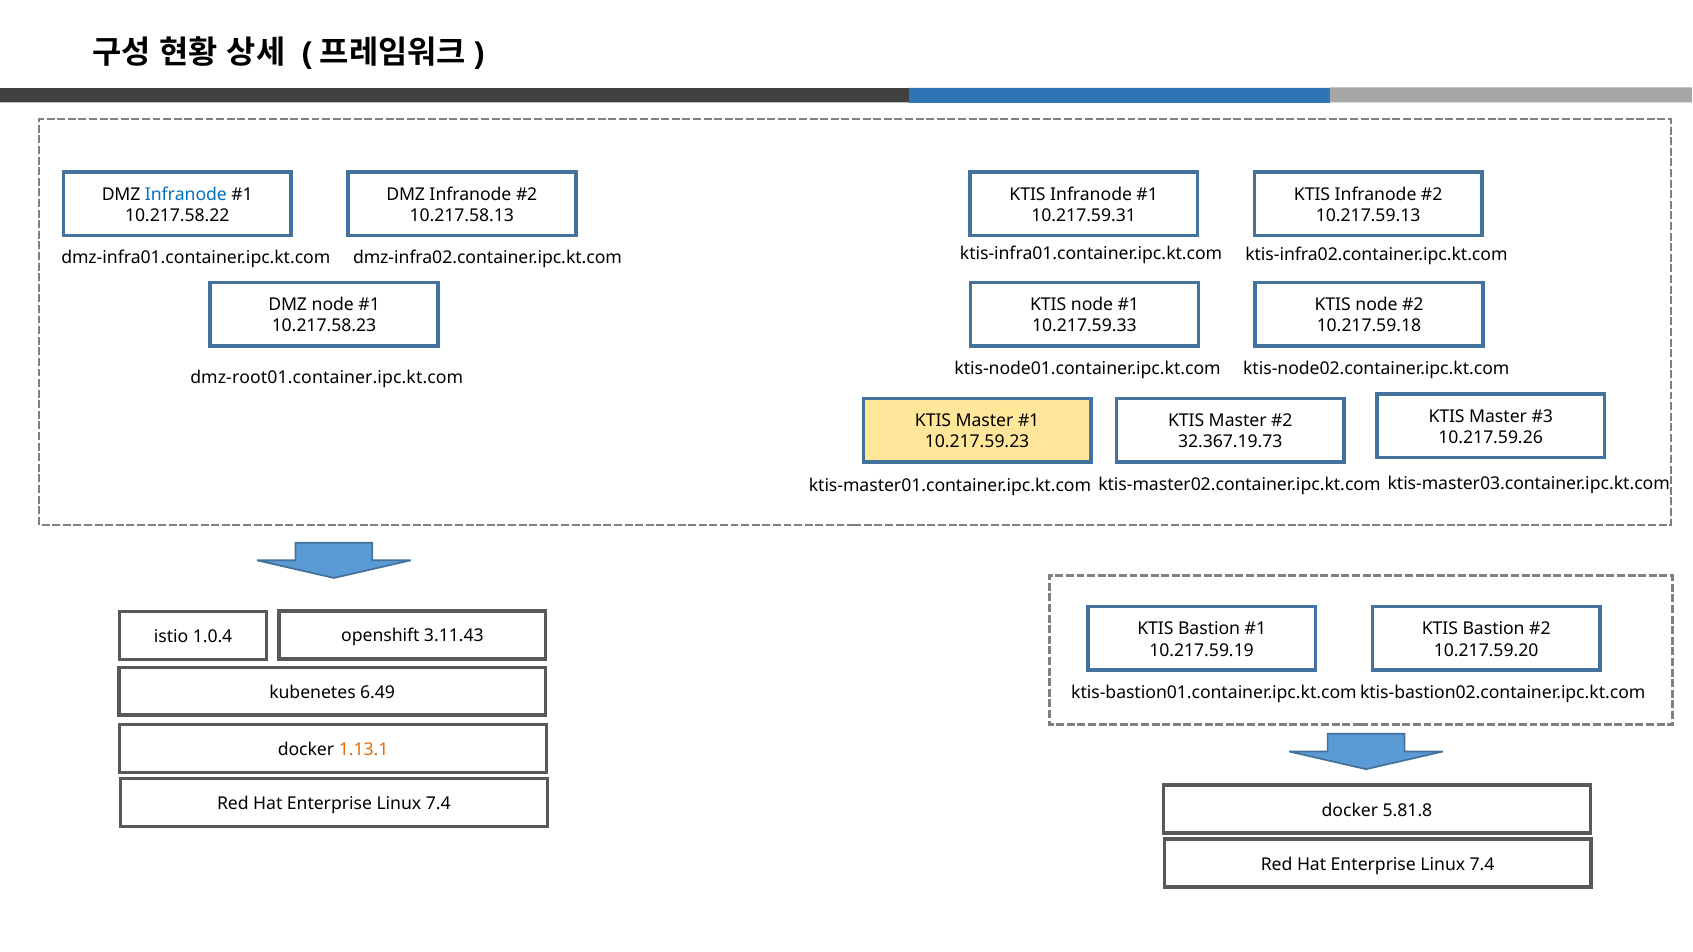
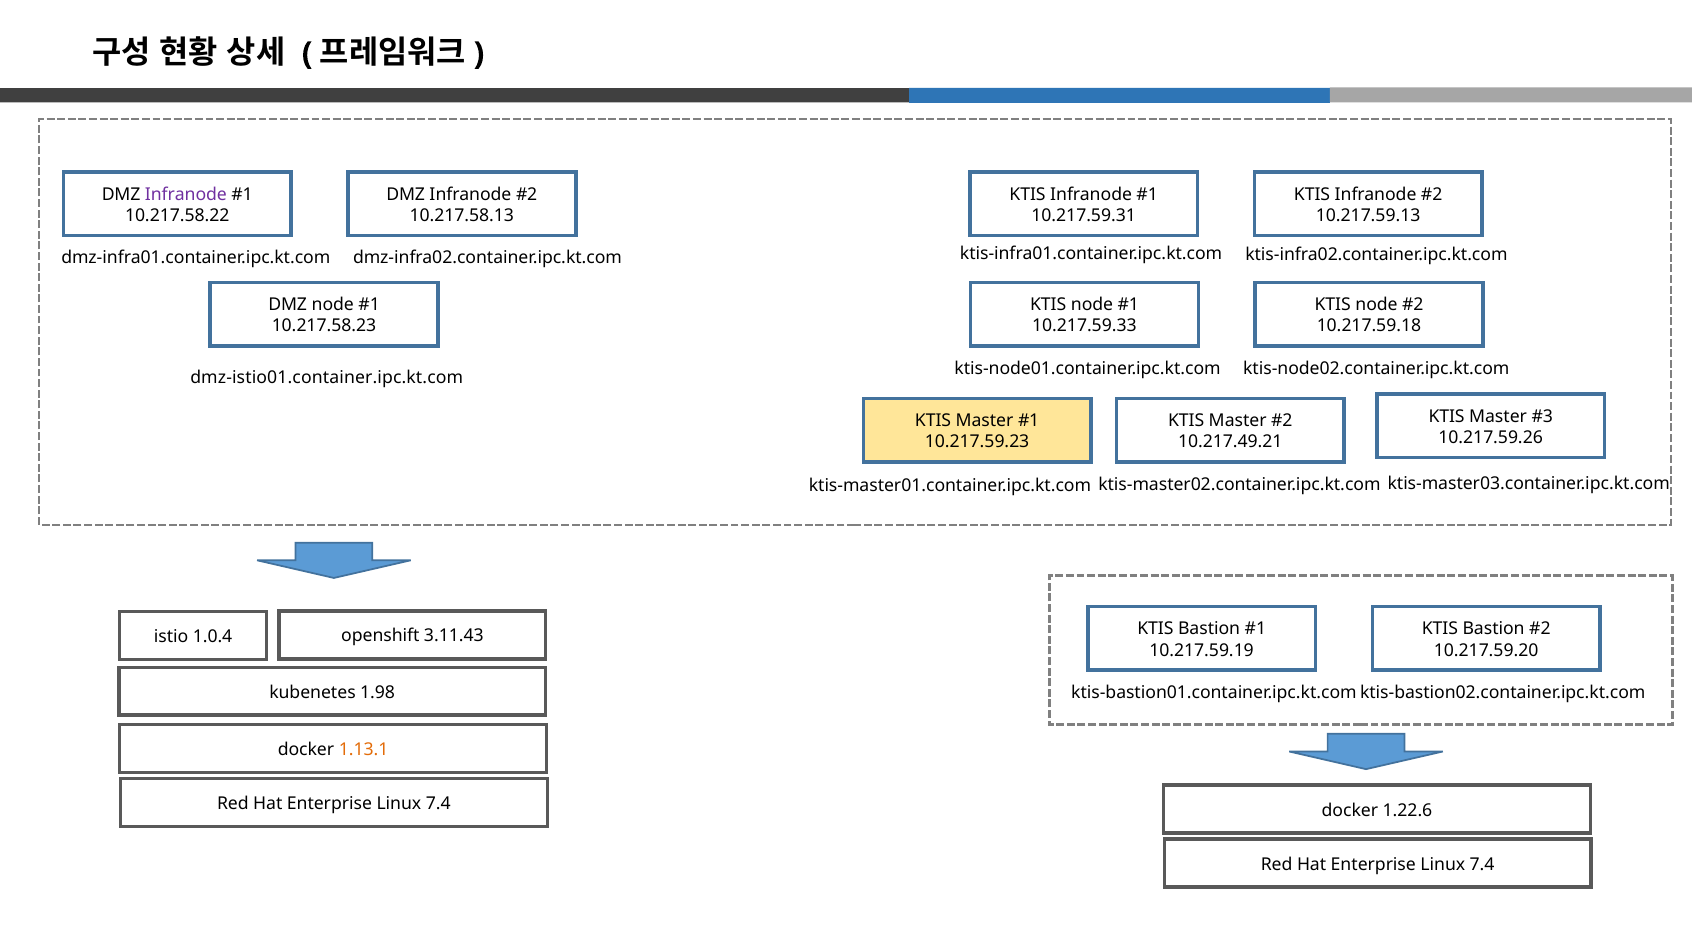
Infranode colour: blue -> purple (186, 194)
dmz-root01.container.ipc.kt.com: dmz-root01.container.ipc.kt.com -> dmz-istio01.container.ipc.kt.com (327, 378)
32.367.19.73: 32.367.19.73 -> 10.217.49.21 (1230, 442)
6.49: 6.49 -> 1.98 (378, 693)
5.81.8: 5.81.8 -> 1.22.6 (1407, 811)
